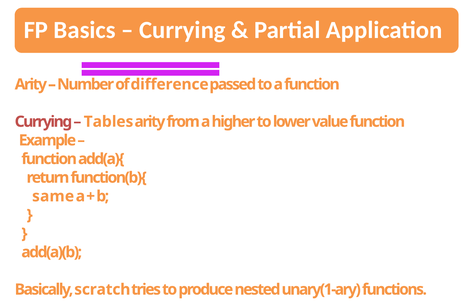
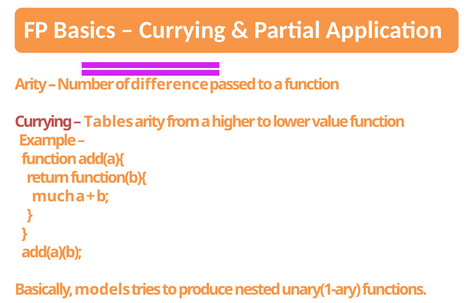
same: same -> much (53, 197)
scratch: scratch -> models (102, 290)
